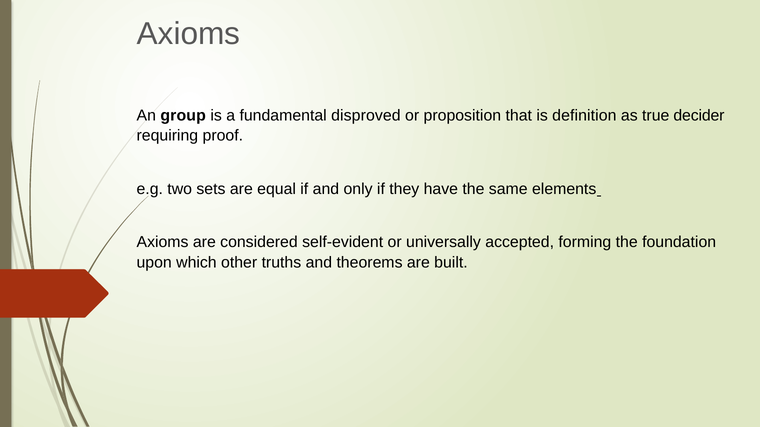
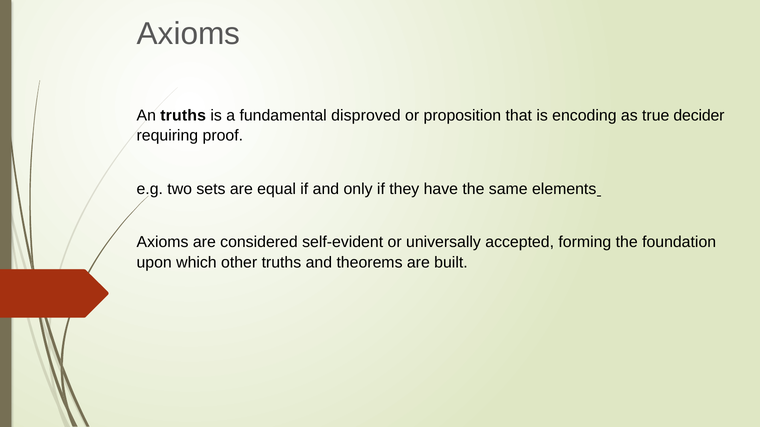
An group: group -> truths (183, 115)
definition: definition -> encoding (584, 115)
